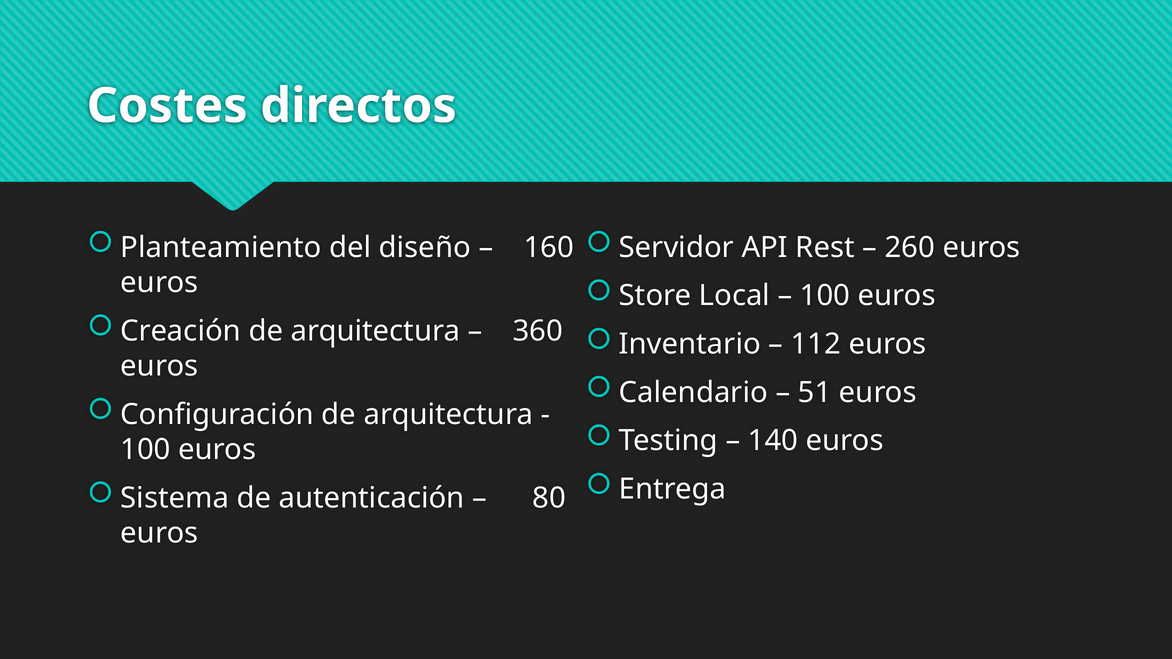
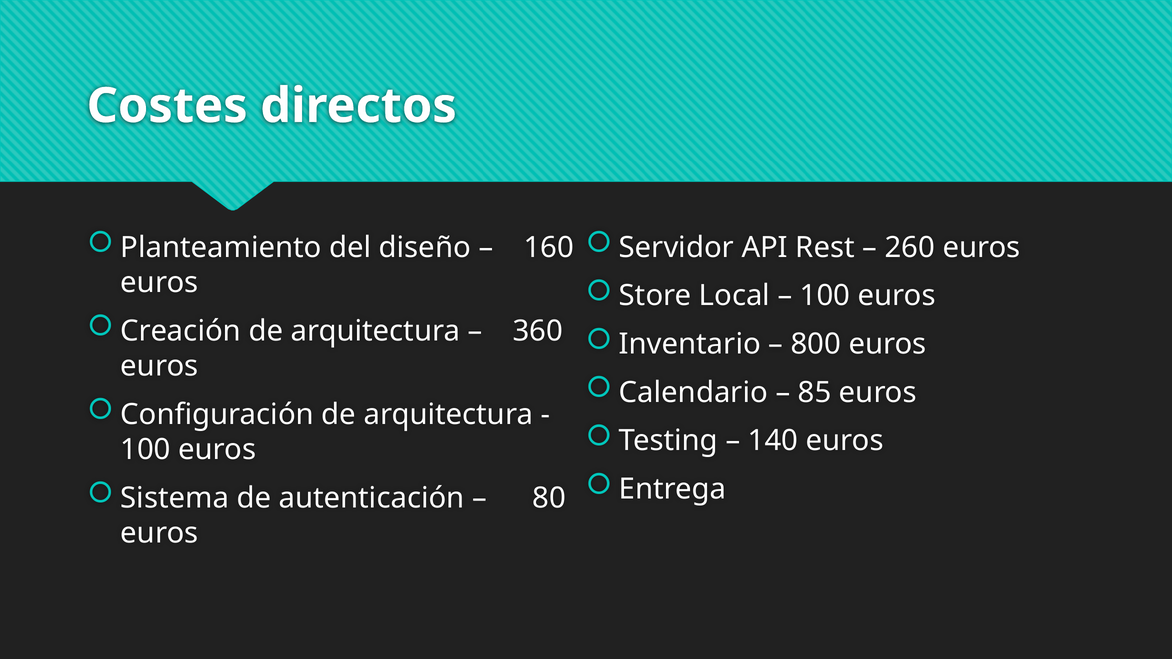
112: 112 -> 800 (816, 344)
51: 51 -> 85 (815, 393)
